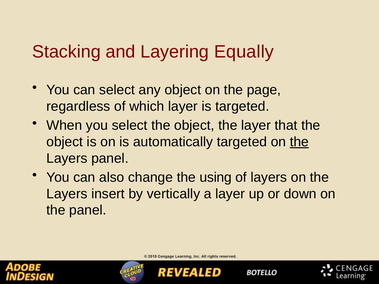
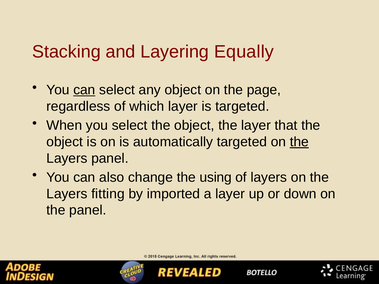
can underline: none -> present (84, 90)
insert: insert -> fitting (108, 194)
vertically: vertically -> imported (173, 194)
